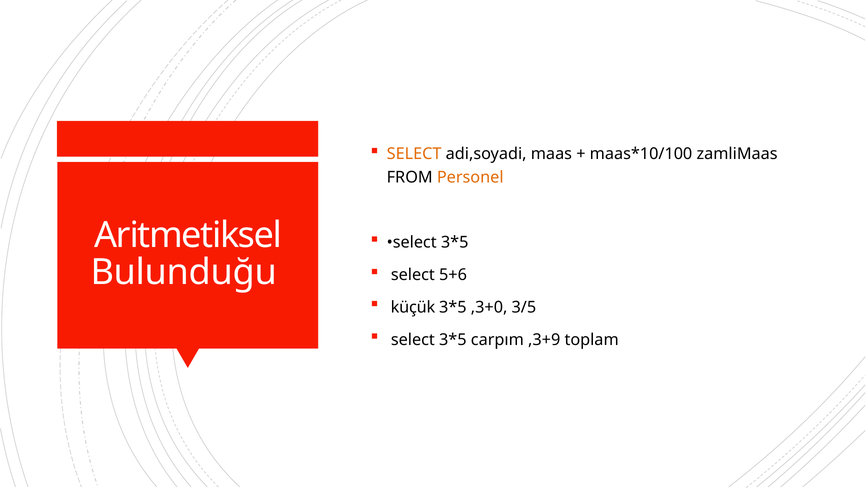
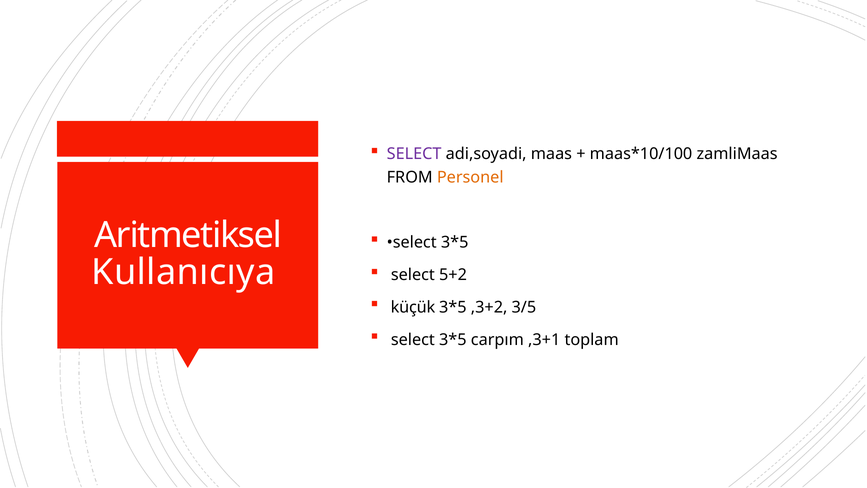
SELECT colour: orange -> purple (414, 154)
Bulunduğu: Bulunduğu -> Kullanıcıya (183, 272)
5+6: 5+6 -> 5+2 (453, 275)
,3+0: ,3+0 -> ,3+2 (489, 307)
,3+9: ,3+9 -> ,3+1 (544, 340)
